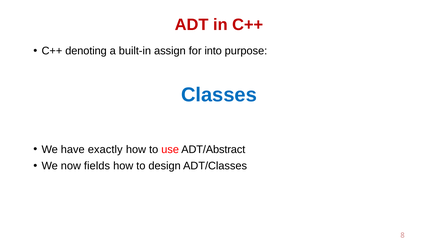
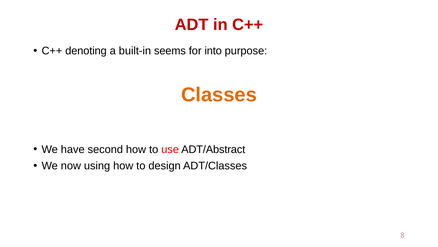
assign: assign -> seems (170, 51)
Classes colour: blue -> orange (219, 95)
exactly: exactly -> second (105, 149)
fields: fields -> using (97, 165)
